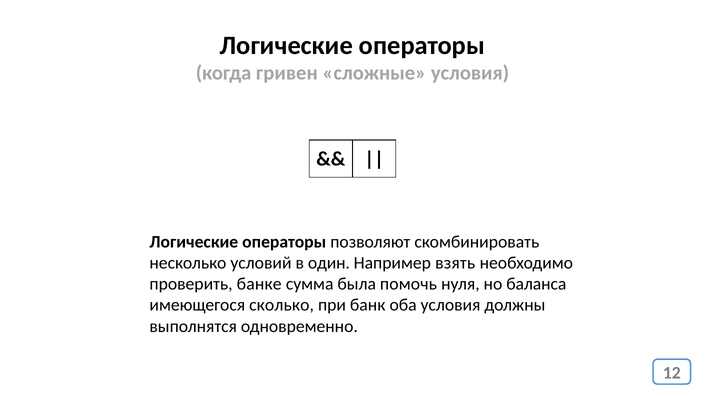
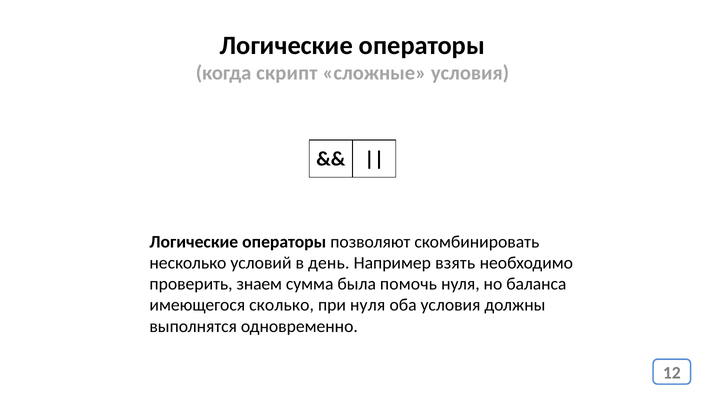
гривен: гривен -> скрипт (287, 73)
один: один -> день (329, 263)
банке: банке -> знаем (259, 284)
при банк: банк -> нуля (368, 306)
